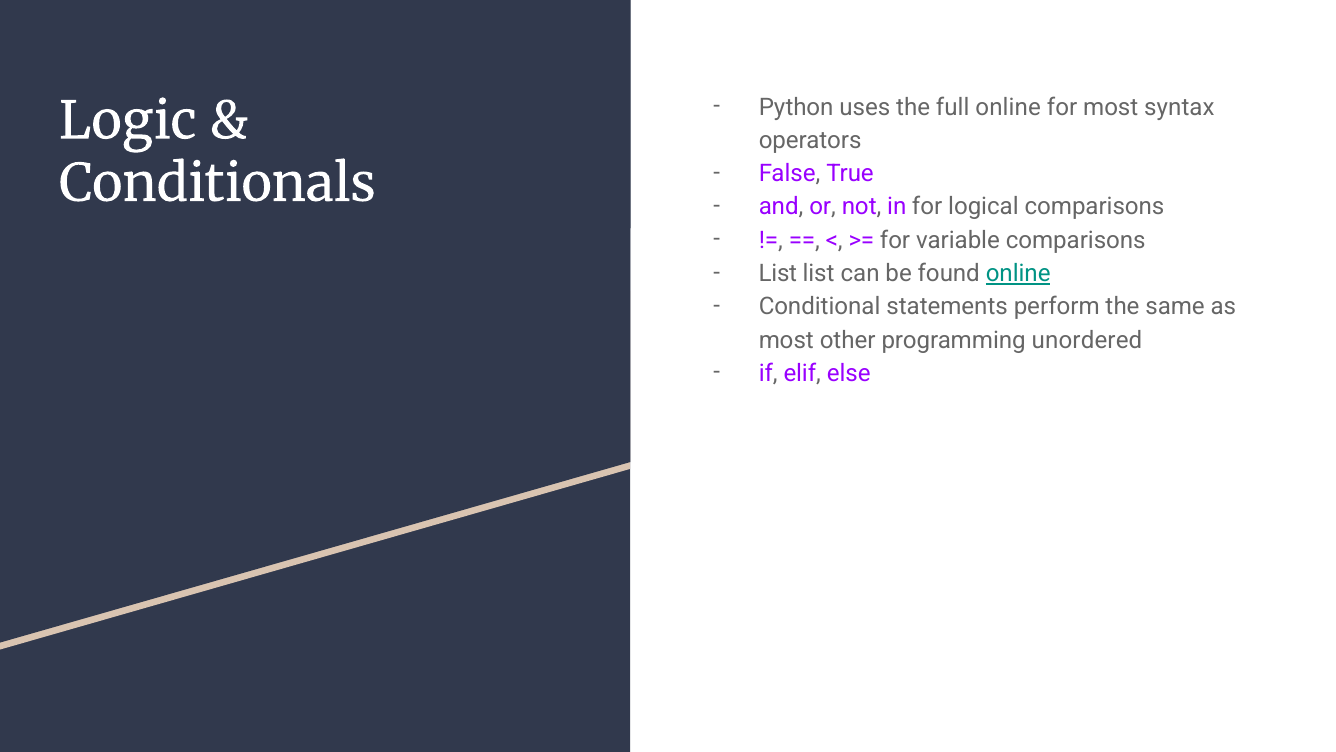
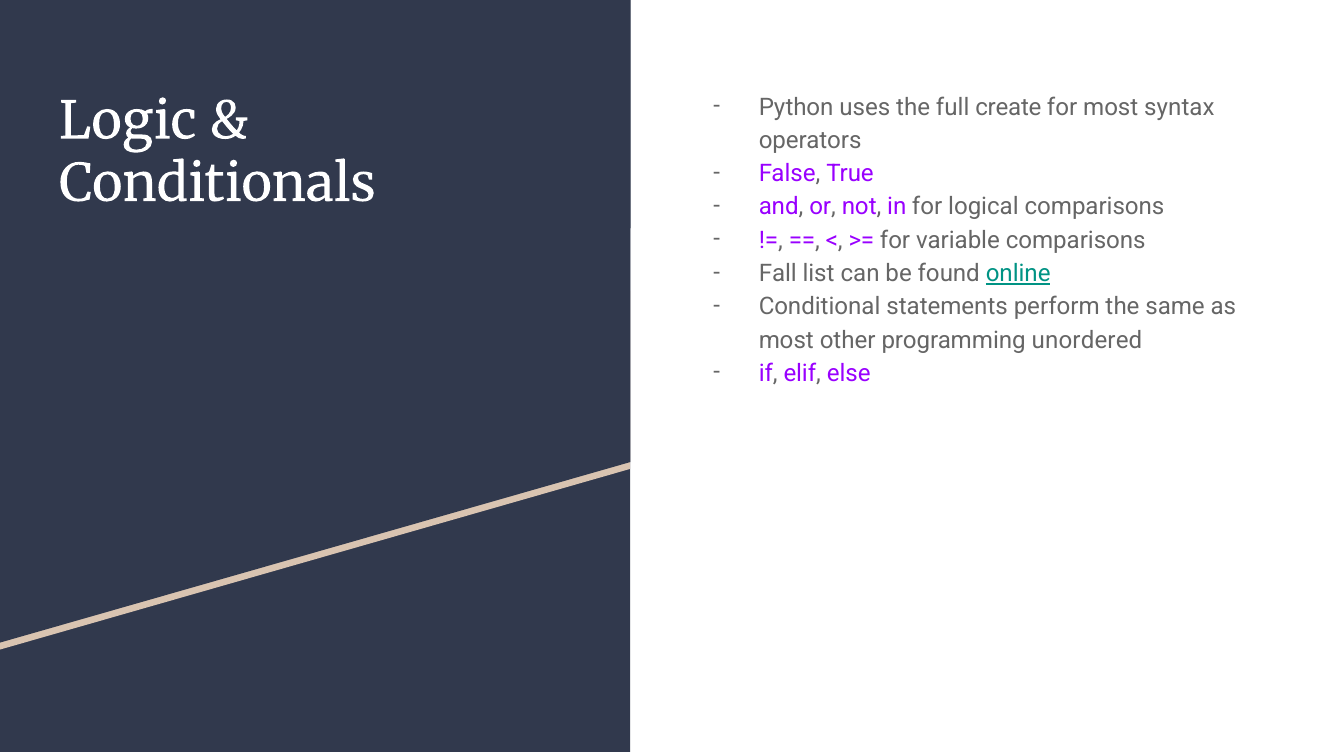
full online: online -> create (1008, 107)
List: List -> Fall (778, 273)
